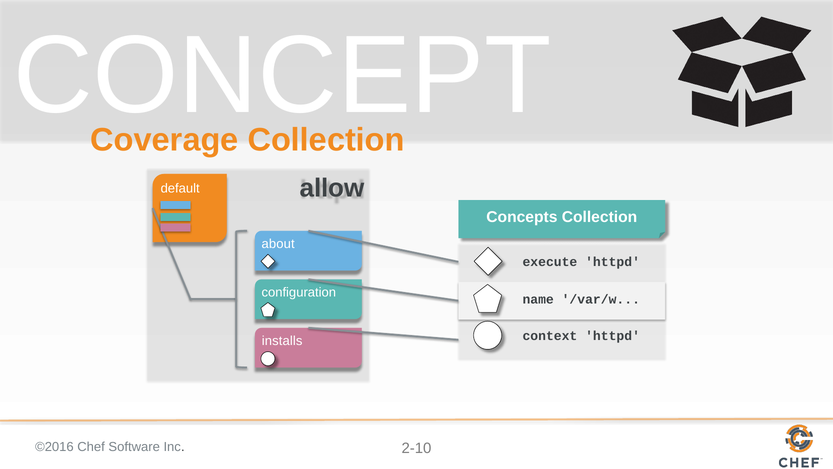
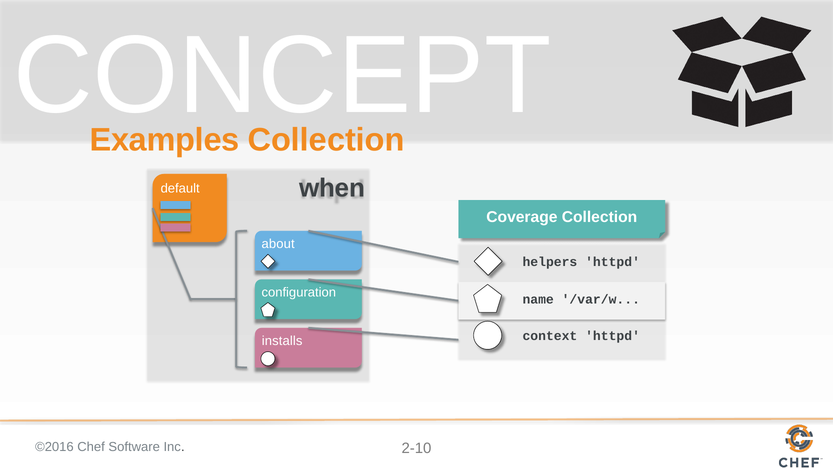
Coverage: Coverage -> Examples (165, 140)
allow: allow -> when (332, 188)
Concepts: Concepts -> Coverage (522, 217)
execute: execute -> helpers (550, 262)
